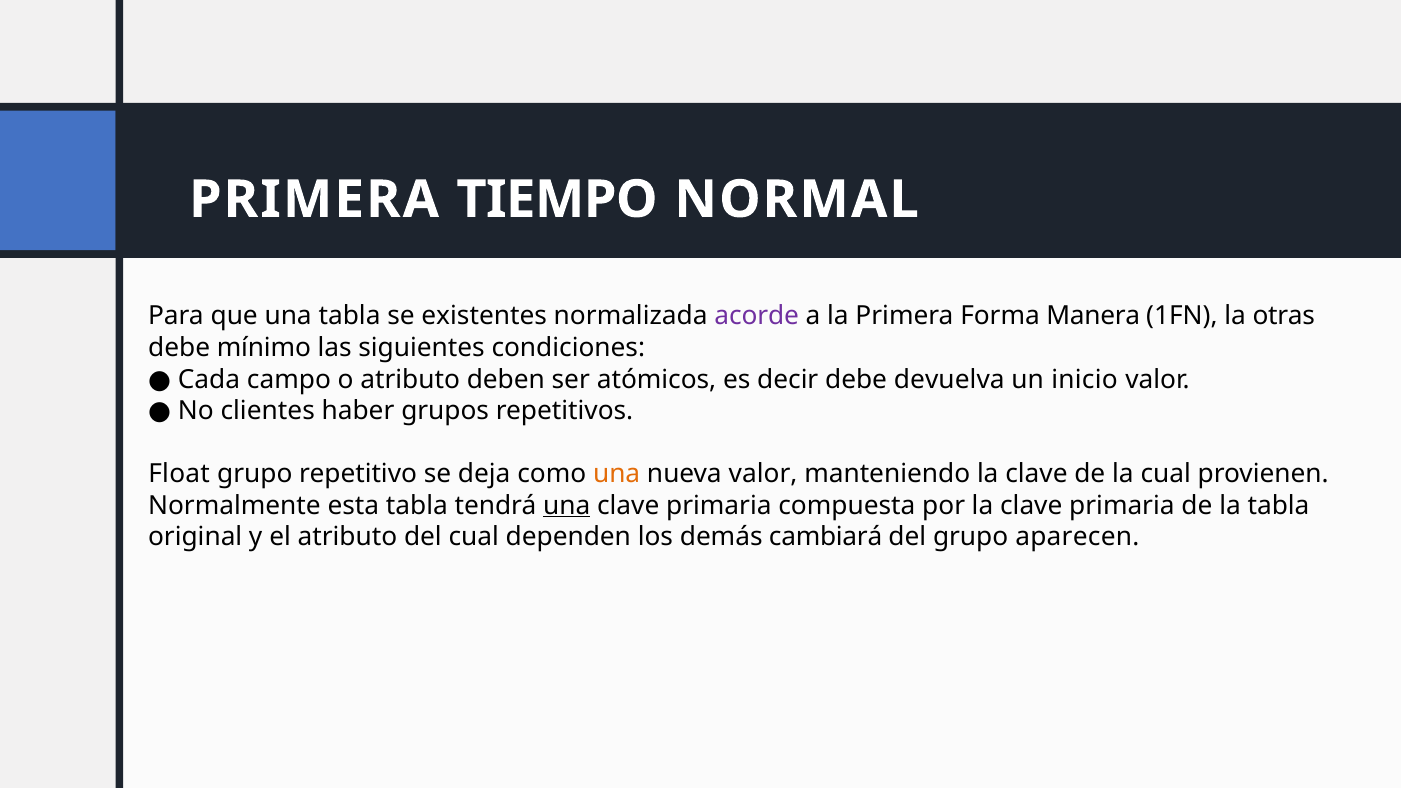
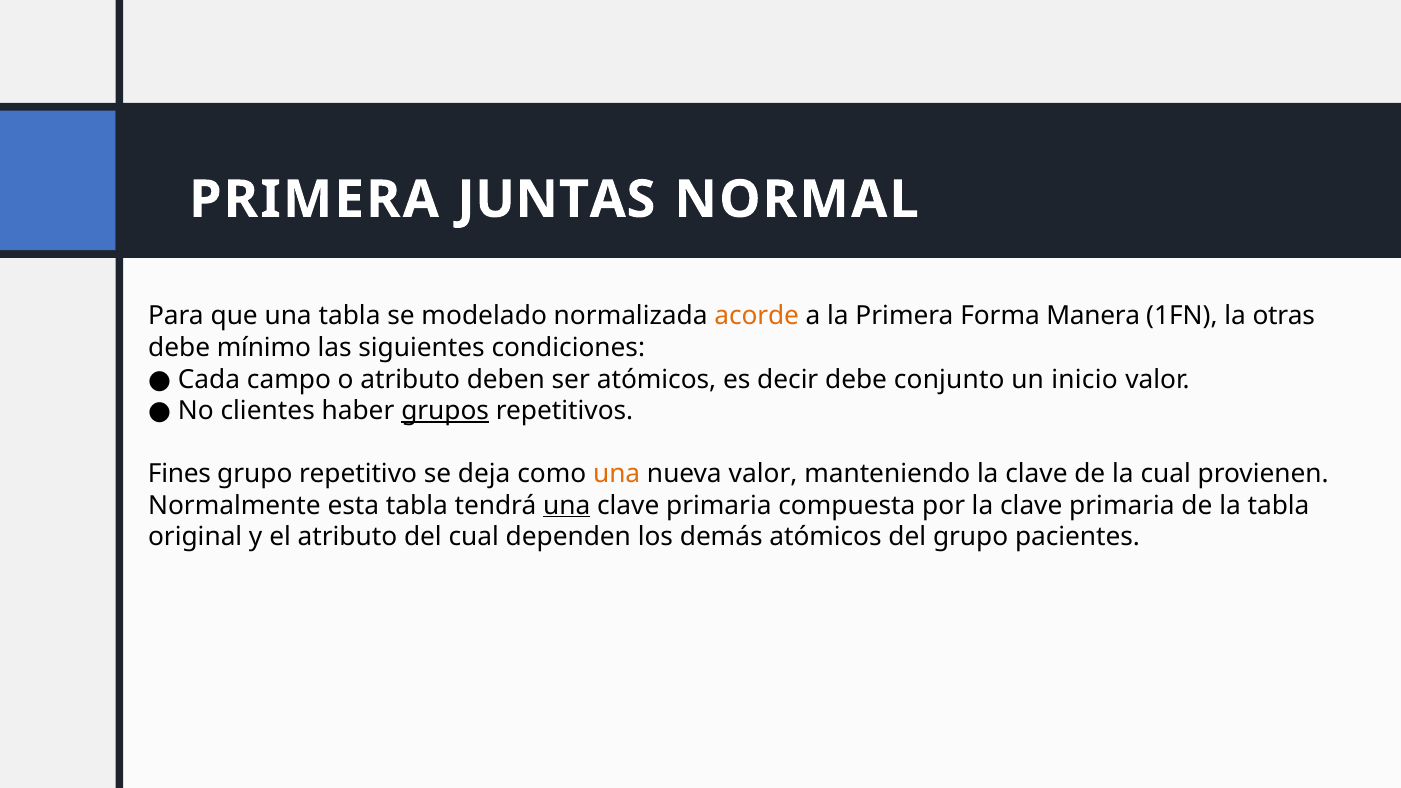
TIEMPO: TIEMPO -> JUNTAS (556, 200)
existentes: existentes -> modelado (484, 316)
acorde colour: purple -> orange (757, 316)
devuelva: devuelva -> conjunto (949, 379)
grupos underline: none -> present (445, 411)
Float: Float -> Fines (179, 474)
demás cambiará: cambiará -> atómicos (825, 537)
aparecen: aparecen -> pacientes (1077, 537)
